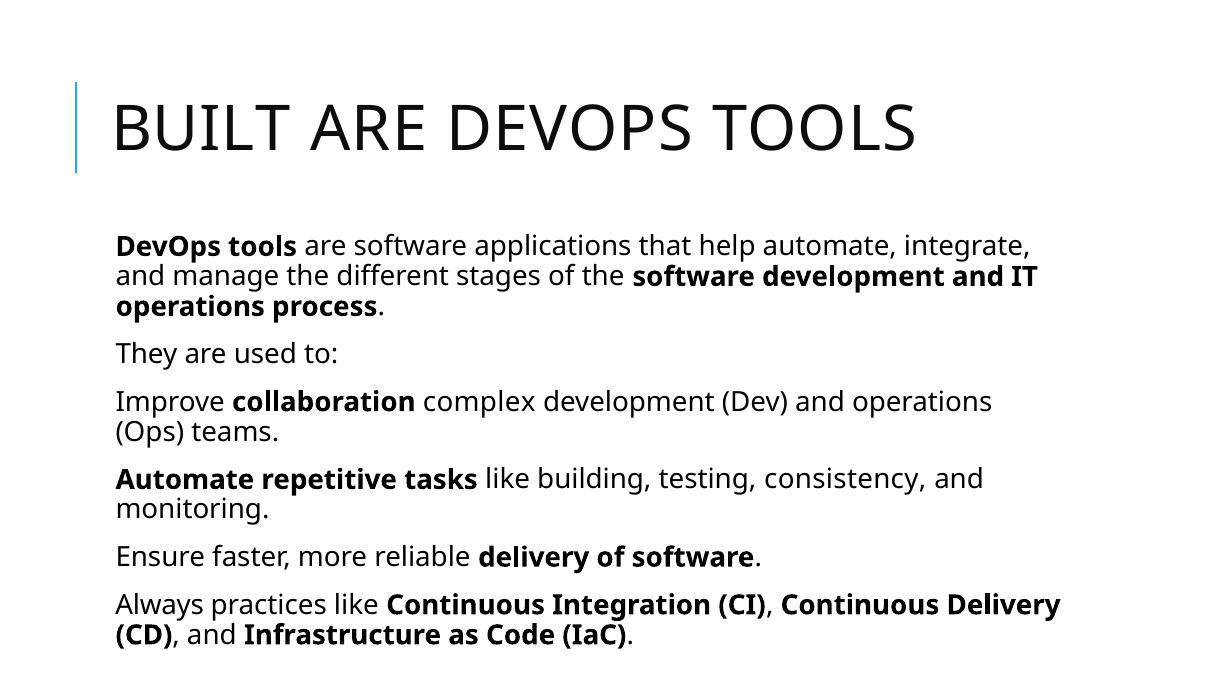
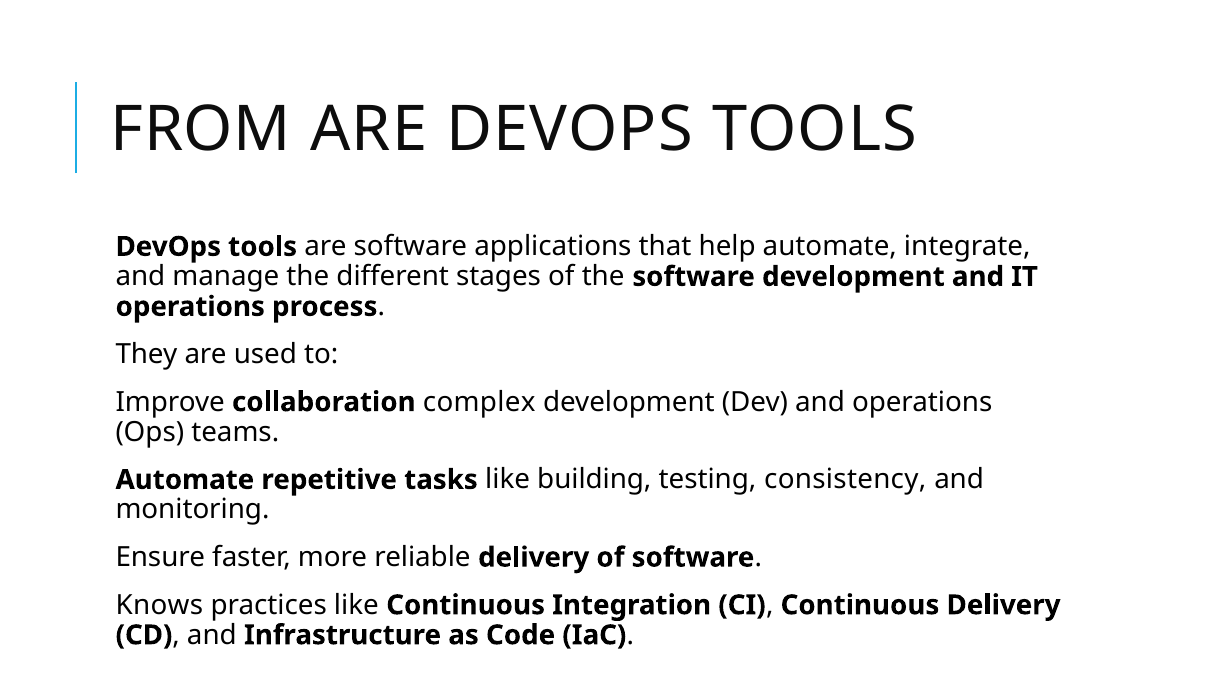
BUILT: BUILT -> FROM (201, 130)
Always: Always -> Knows (159, 605)
